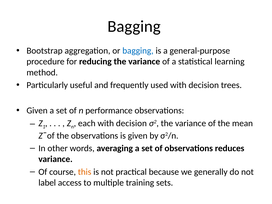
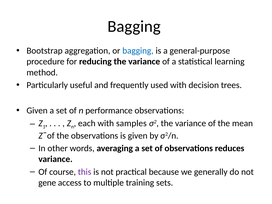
each with decision: decision -> samples (131, 123)
this colour: orange -> purple (85, 172)
label: label -> gene (47, 183)
